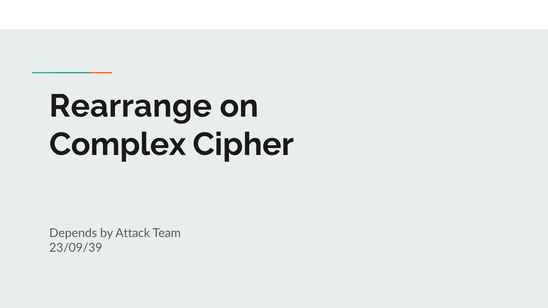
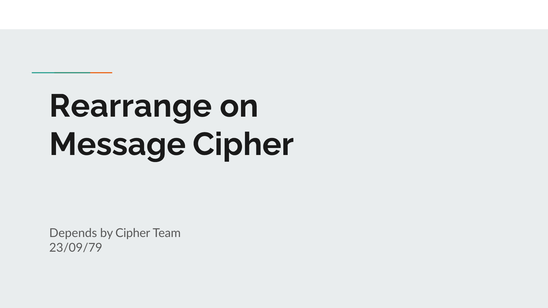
Complex: Complex -> Message (117, 145)
by Attack: Attack -> Cipher (133, 233)
23/09/39: 23/09/39 -> 23/09/79 (76, 248)
